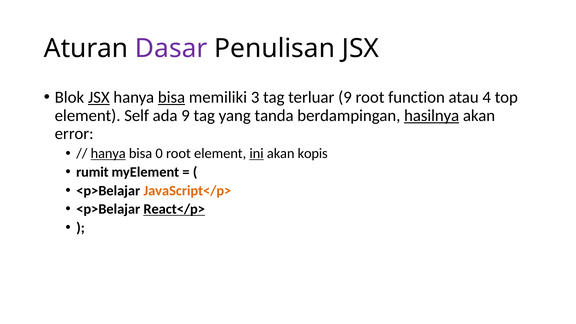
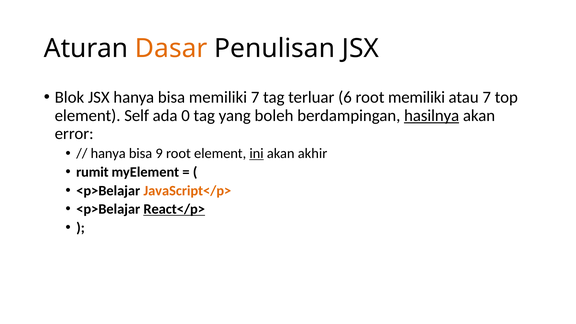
Dasar colour: purple -> orange (171, 48)
JSX underline: present -> none (99, 97)
bisa underline: present -> none (171, 97)
memiliki 3: 3 -> 7 (255, 97)
terluar 9: 9 -> 6 (345, 97)
root function: function -> memiliki (417, 97)
atau 4: 4 -> 7 (487, 97)
ada 9: 9 -> 0 (186, 116)
tanda: tanda -> boleh (274, 116)
hanya underline: present -> none (108, 154)
0: 0 -> 9 (159, 154)
kopis: kopis -> akhir (313, 154)
